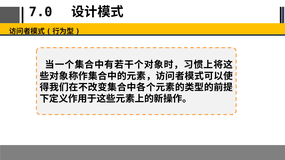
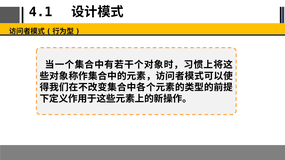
7.0: 7.0 -> 4.1 (41, 12)
